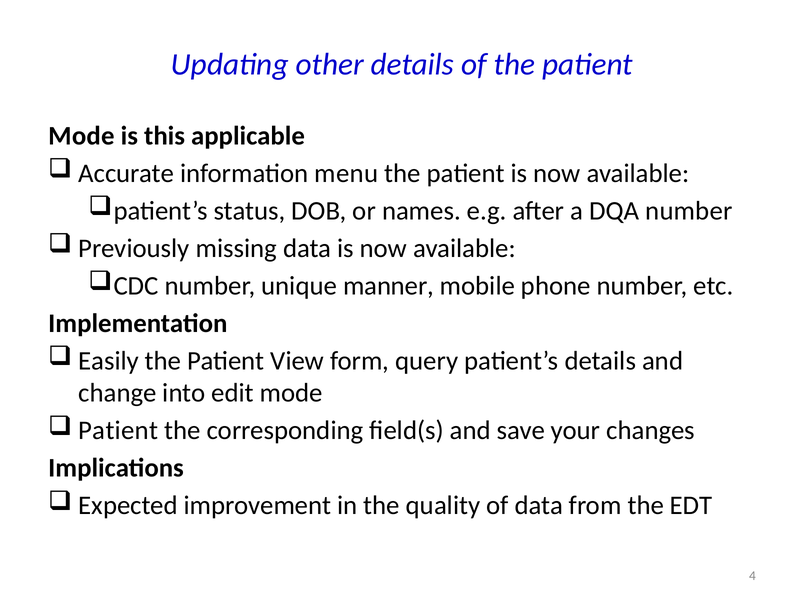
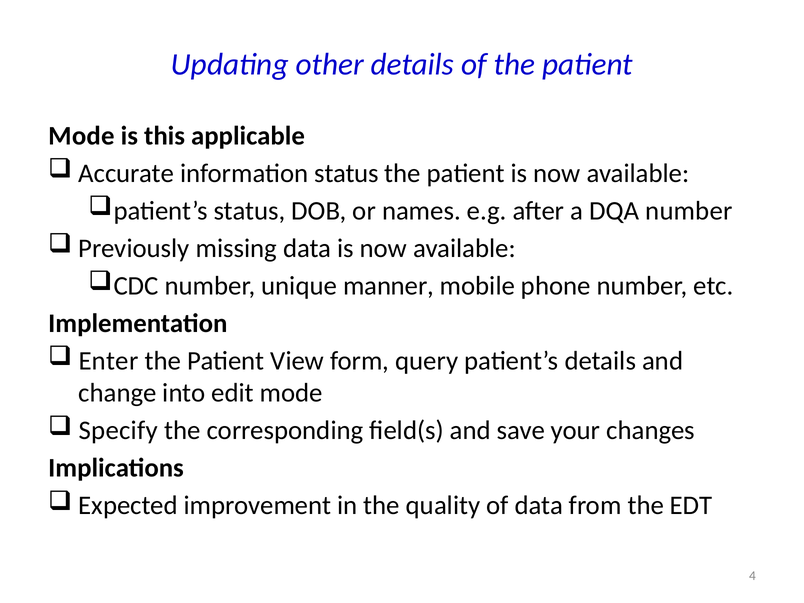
information menu: menu -> status (347, 173)
Easily: Easily -> Enter (108, 361)
Patient: Patient -> Specify (118, 431)
